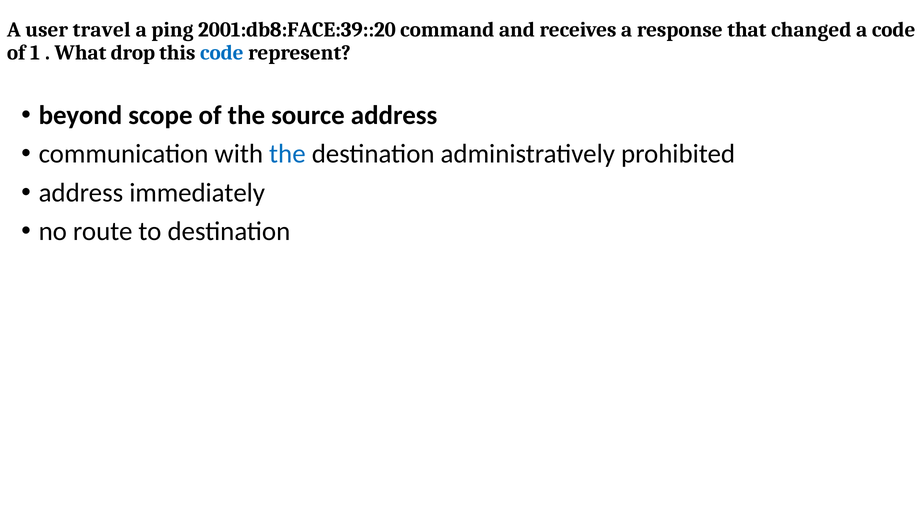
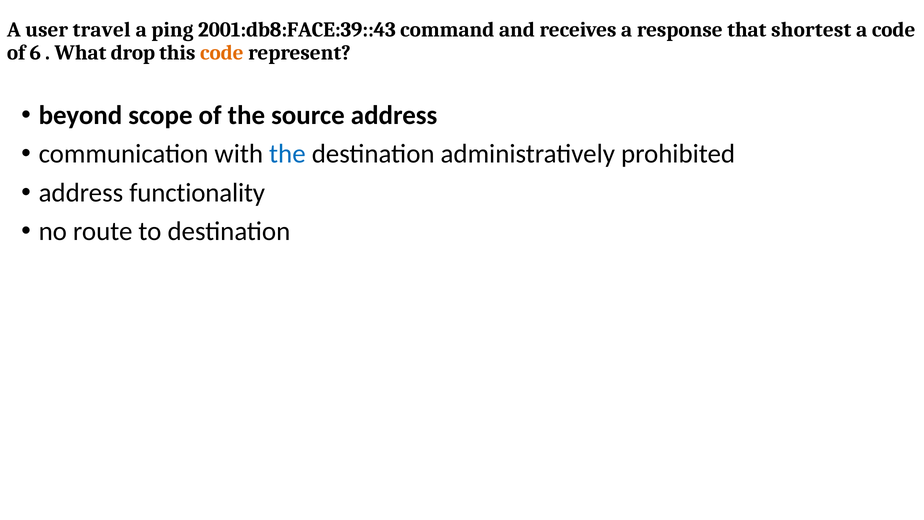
2001:db8:FACE:39::20: 2001:db8:FACE:39::20 -> 2001:db8:FACE:39::43 (297, 30)
changed: changed -> shortest (811, 30)
1: 1 -> 6 (35, 53)
code colour: blue -> orange (222, 53)
immediately: immediately -> functionality (197, 193)
